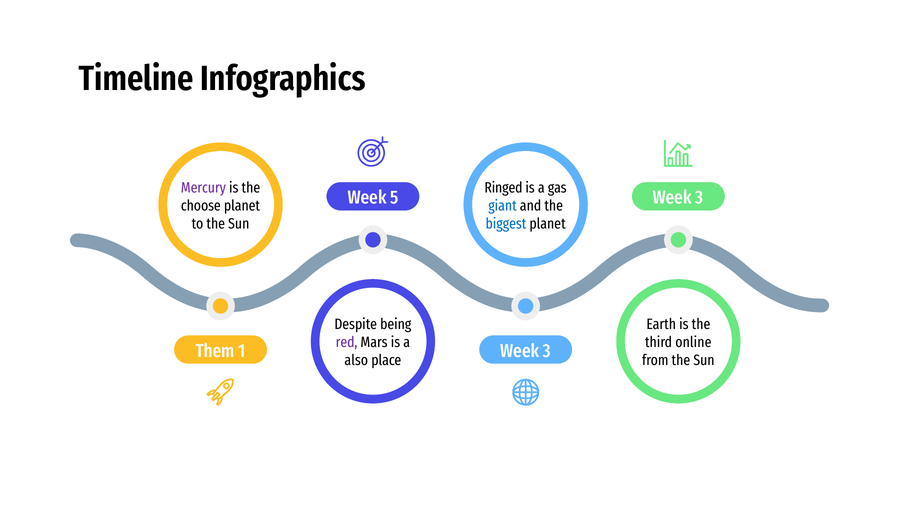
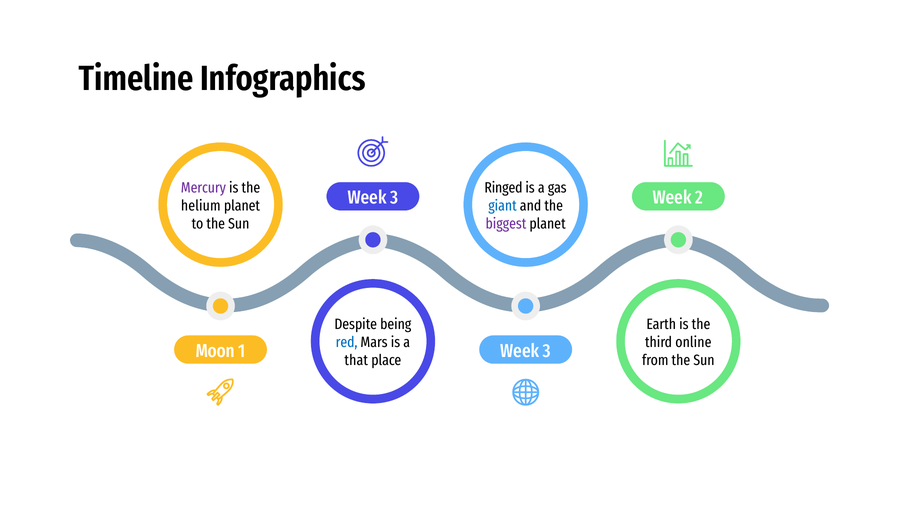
5: 5 -> 3 (394, 198)
3: 3 -> 2 (699, 198)
choose: choose -> helium (201, 206)
biggest colour: blue -> purple (506, 223)
red colour: purple -> blue (347, 342)
Them: Them -> Moon (215, 351)
also: also -> that (356, 360)
